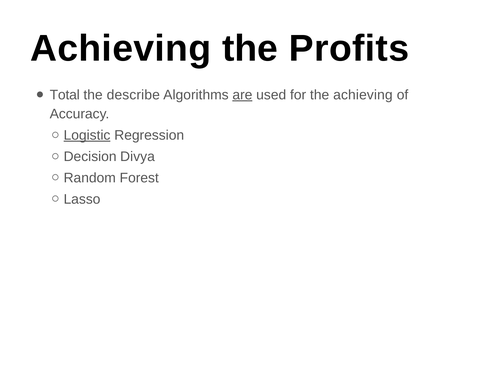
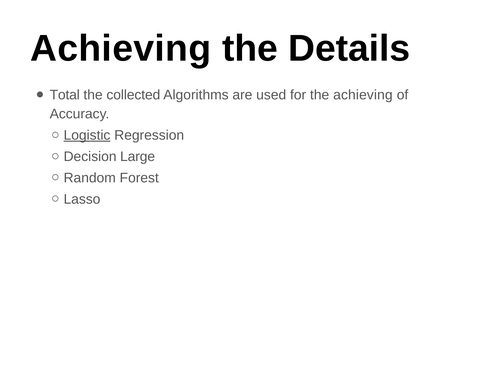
Profits: Profits -> Details (349, 49)
describe: describe -> collected (133, 95)
are underline: present -> none (242, 95)
Divya: Divya -> Large (138, 156)
